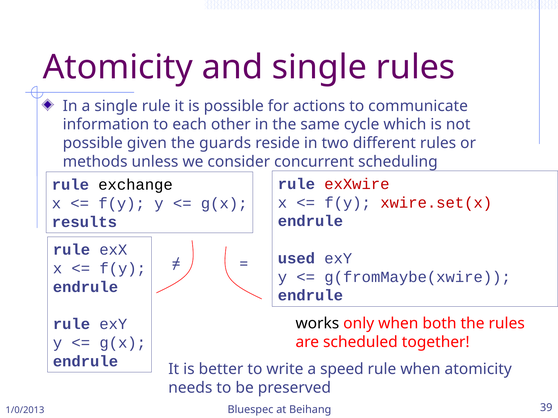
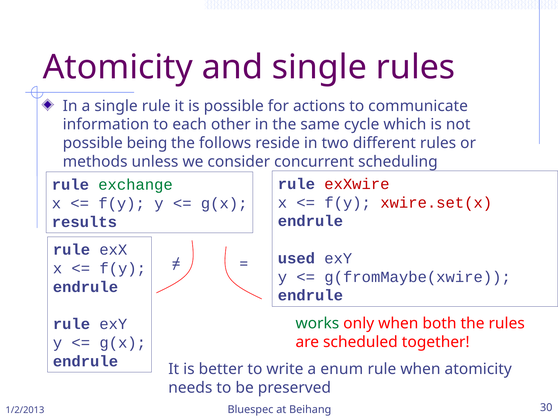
given: given -> being (147, 143)
guards: guards -> follows (225, 143)
exchange colour: black -> green (136, 185)
works colour: black -> green (317, 324)
speed: speed -> enum (342, 370)
1/0/2013: 1/0/2013 -> 1/2/2013 (25, 411)
39: 39 -> 30 (546, 408)
